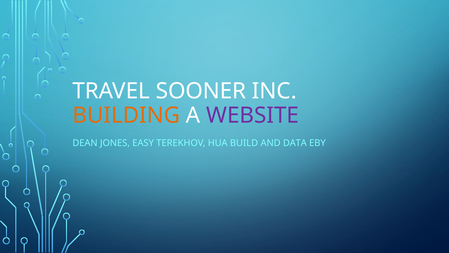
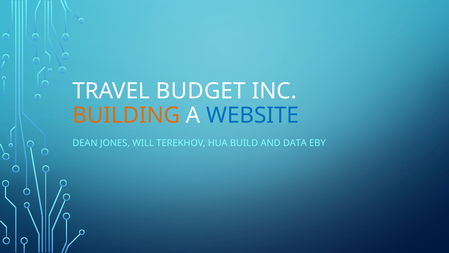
SOONER: SOONER -> BUDGET (201, 91)
WEBSITE colour: purple -> blue (253, 115)
EASY: EASY -> WILL (143, 143)
